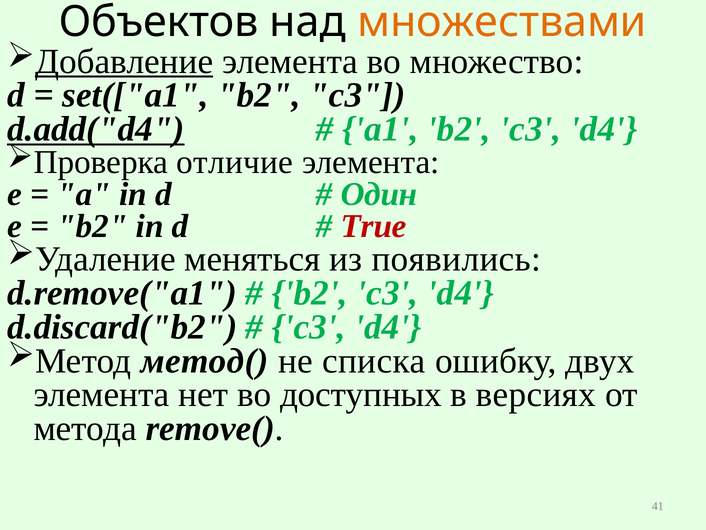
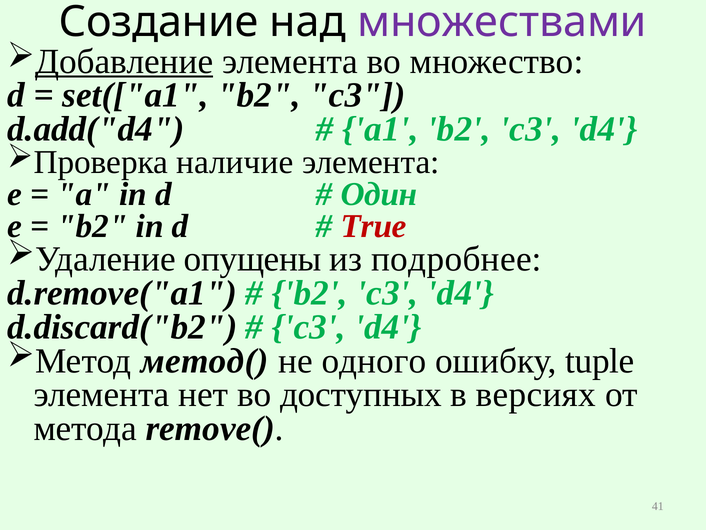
Объектов: Объектов -> Создание (159, 22)
множествами colour: orange -> purple (502, 22)
d.add("d4 underline: present -> none (96, 129)
отличие: отличие -> наличие (235, 162)
меняться: меняться -> опущены (253, 259)
появились: появились -> подробнее (456, 259)
списка: списка -> одного (374, 361)
двух: двух -> tuple (600, 361)
